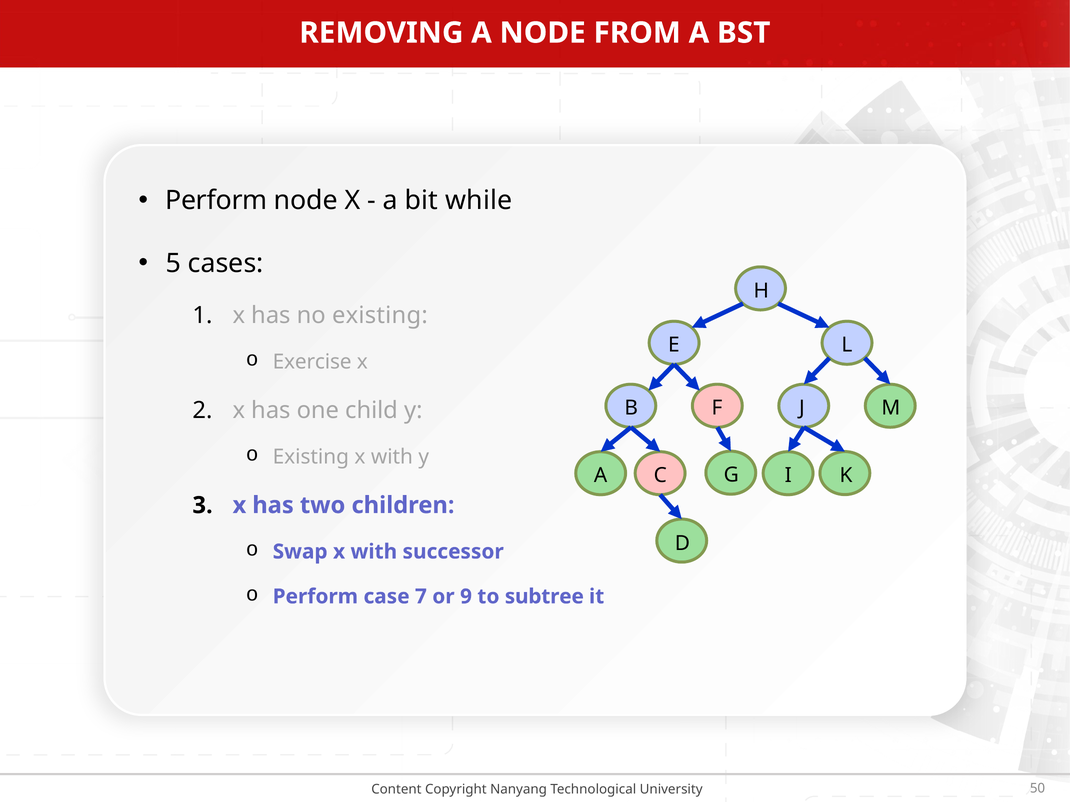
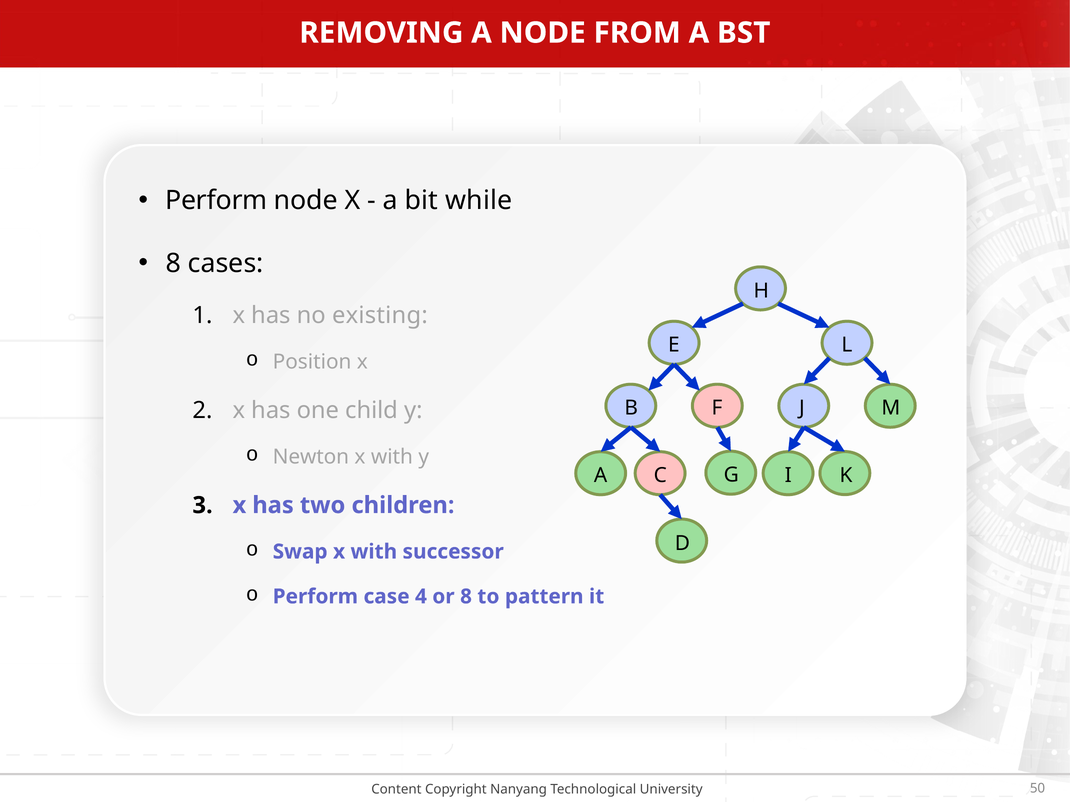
5: 5 -> 8 (173, 264)
Exercise: Exercise -> Position (312, 362)
Existing: Existing -> Newton (311, 457)
7: 7 -> 4 (421, 597)
or 9: 9 -> 8 (466, 597)
subtree: subtree -> pattern (544, 597)
